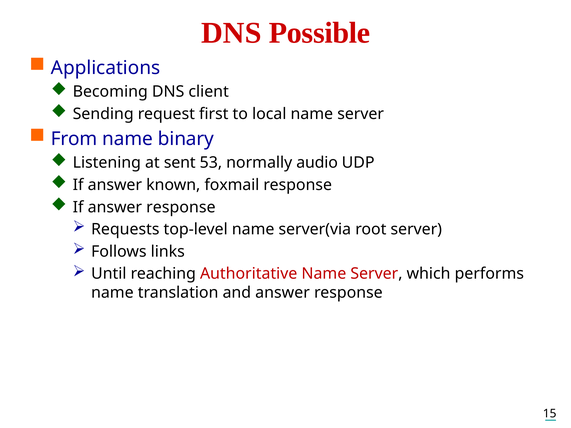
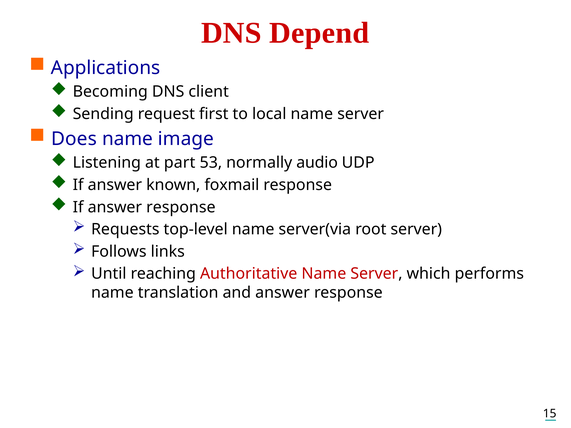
Possible: Possible -> Depend (319, 33)
From: From -> Does (74, 139)
binary: binary -> image (186, 139)
sent: sent -> part (180, 163)
